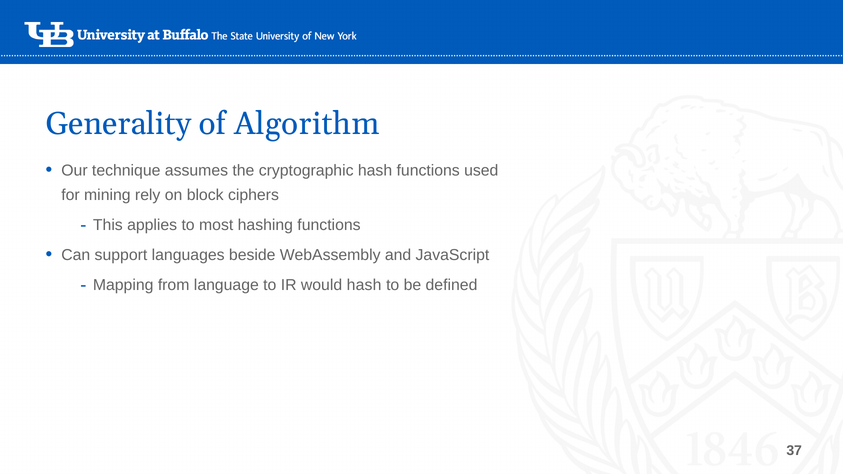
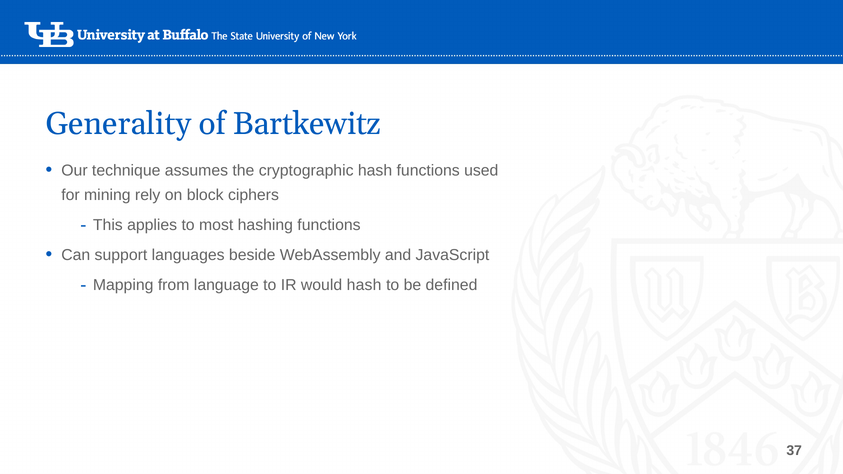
Algorithm: Algorithm -> Bartkewitz (307, 124)
